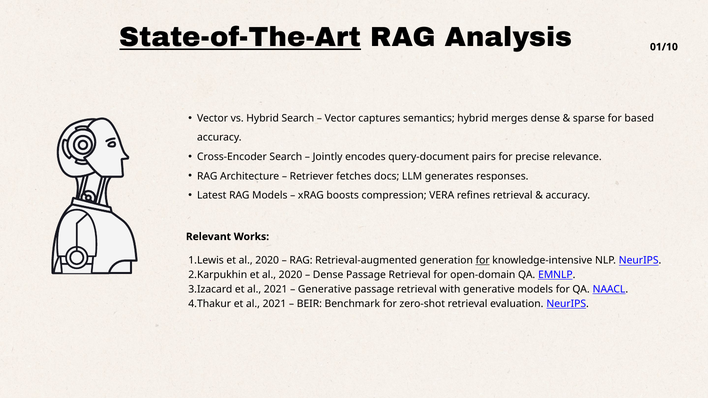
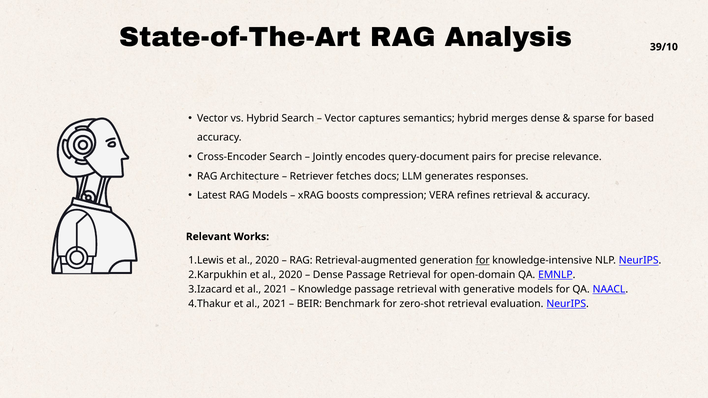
State-of-The-Art underline: present -> none (240, 37)
01/10: 01/10 -> 39/10 (664, 47)
Generative: Generative -> Knowledge (325, 289)
